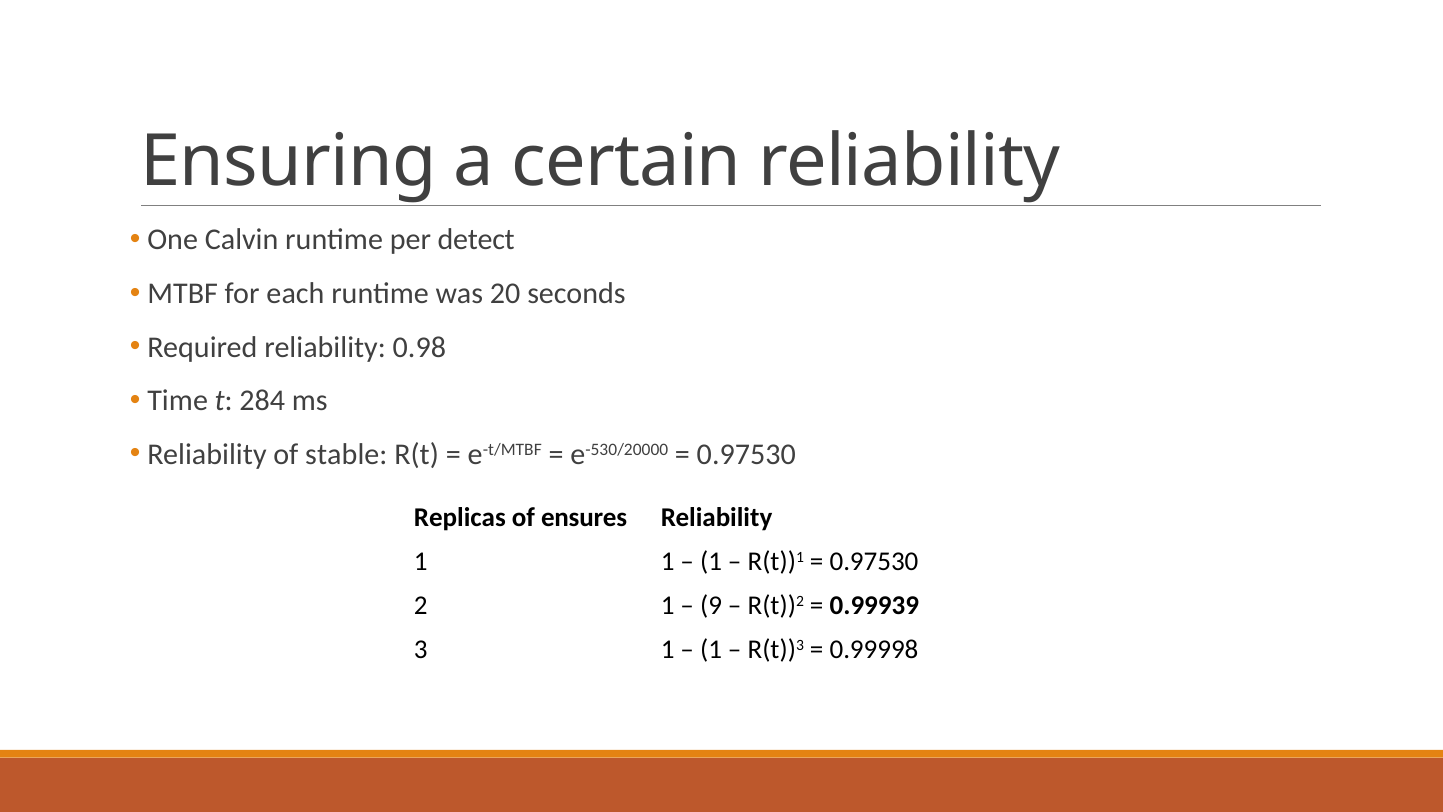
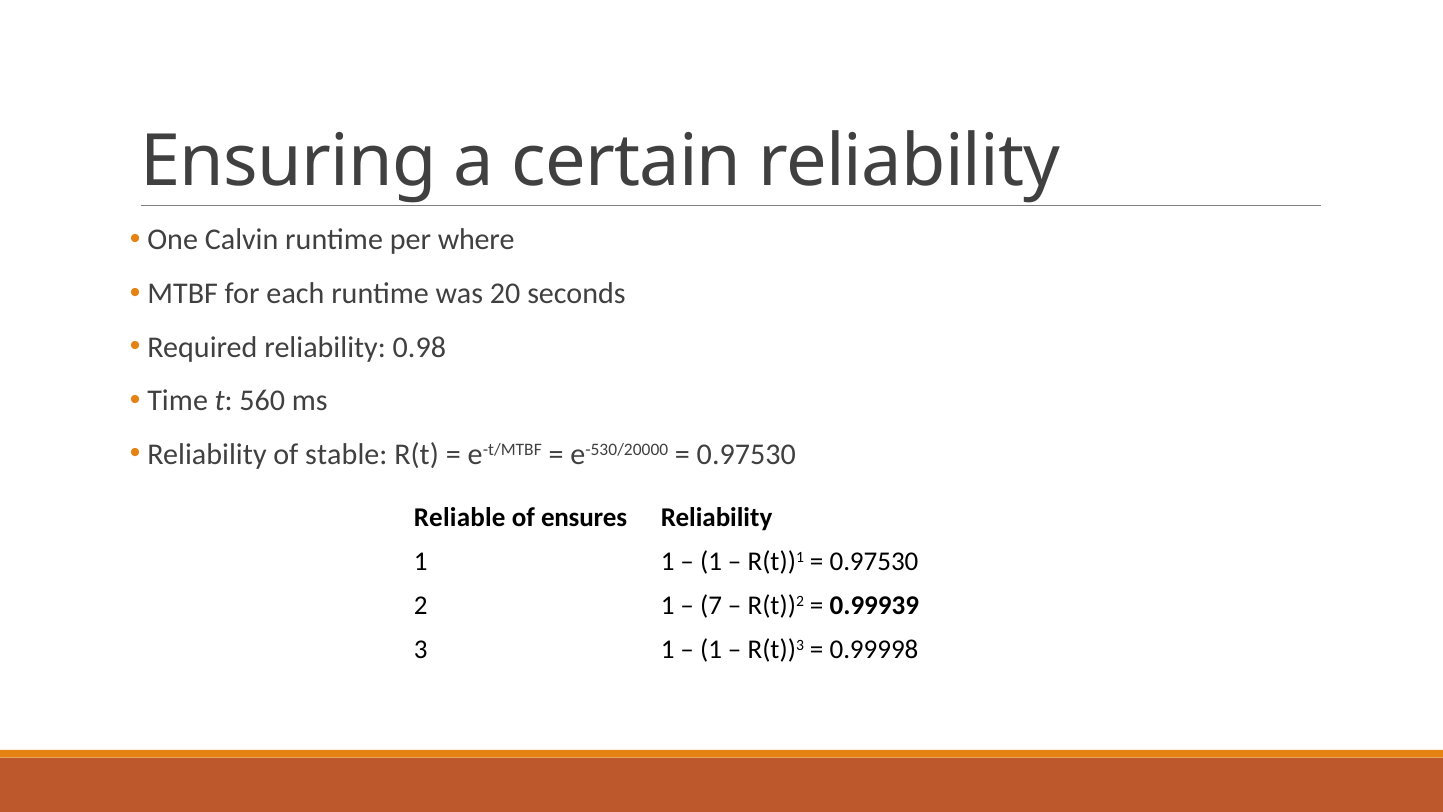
detect: detect -> where (476, 240)
284: 284 -> 560 (262, 400)
Replicas: Replicas -> Reliable (460, 518)
9: 9 -> 7 (711, 605)
